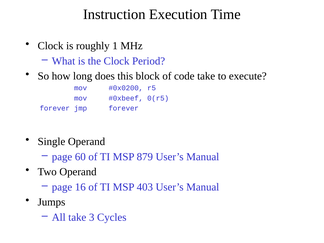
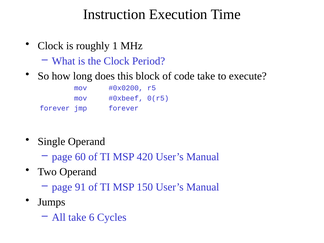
879: 879 -> 420 (145, 157)
16: 16 -> 91 (80, 187)
403: 403 -> 150 (145, 187)
3: 3 -> 6 (92, 217)
